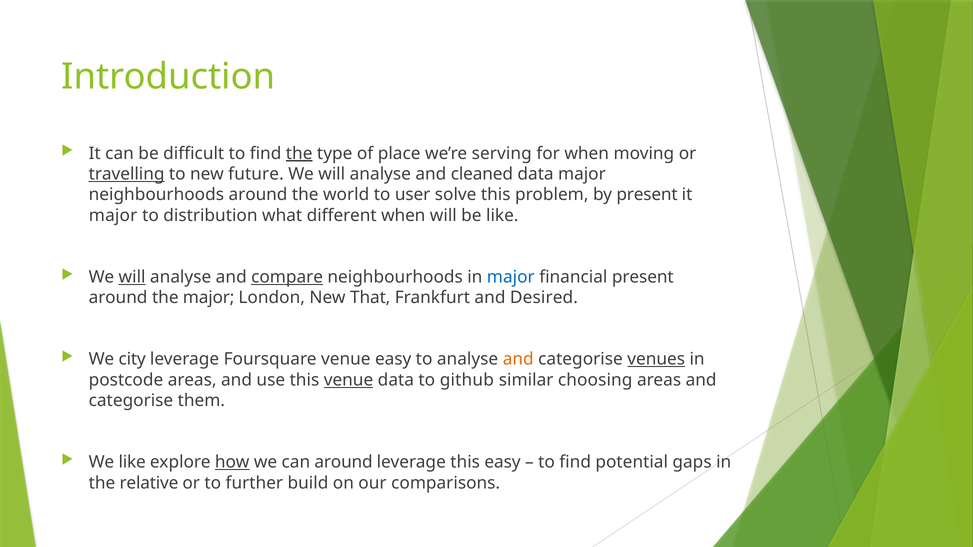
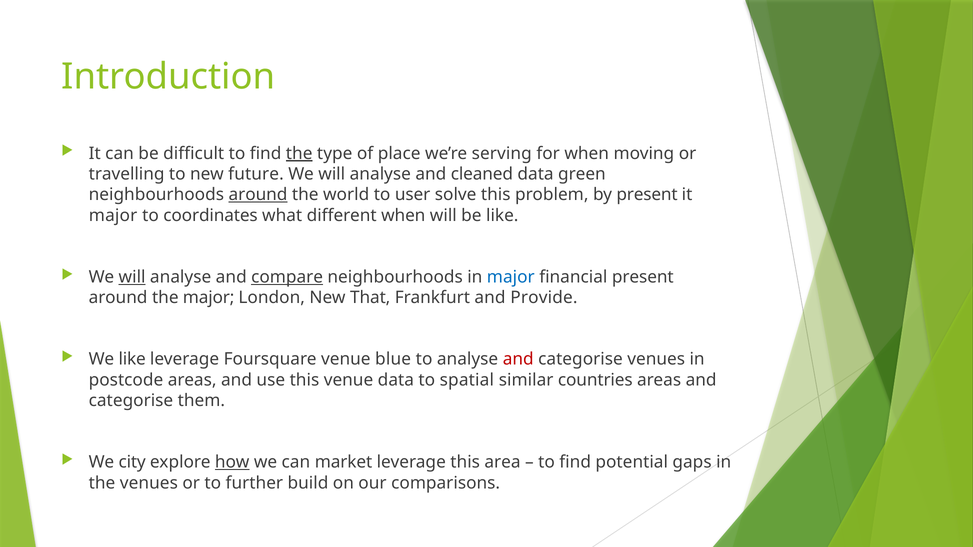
travelling underline: present -> none (127, 174)
data major: major -> green (582, 174)
around underline: none -> present (258, 195)
distribution: distribution -> coordinates (211, 215)
Desired: Desired -> Provide (544, 298)
We city: city -> like (132, 359)
venue easy: easy -> blue (393, 359)
and colour: orange -> red (518, 359)
venues underline: present -> none (656, 359)
venue underline: present -> none (349, 380)
github: github -> spatial (467, 380)
choosing: choosing -> countries (595, 380)
We like: like -> city (132, 462)
can around: around -> market (344, 462)
this easy: easy -> area (502, 462)
the relative: relative -> venues (149, 483)
